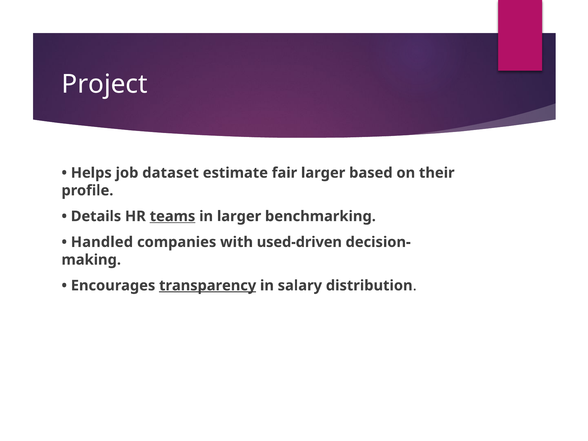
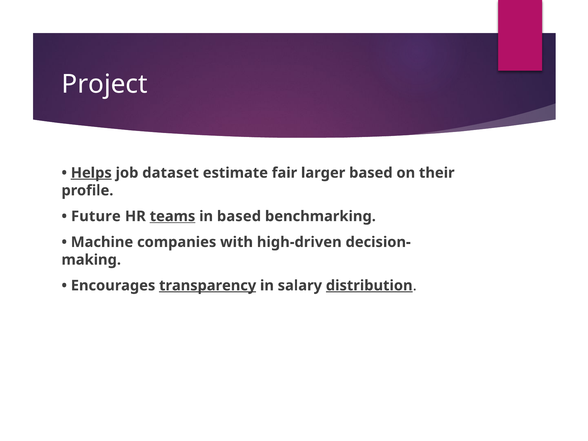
Helps underline: none -> present (91, 173)
Details: Details -> Future (96, 216)
in larger: larger -> based (239, 216)
Handled: Handled -> Machine (102, 242)
used-driven: used-driven -> high-driven (299, 242)
distribution underline: none -> present (369, 286)
